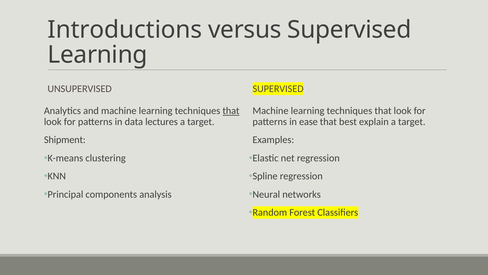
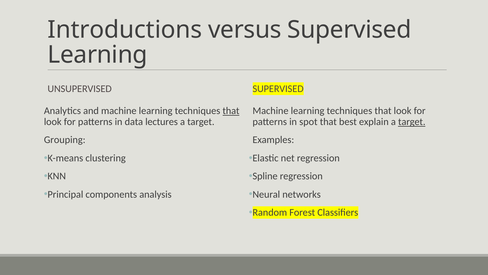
ease: ease -> spot (308, 122)
target underline: none -> present (412, 122)
Shipment: Shipment -> Grouping (65, 140)
